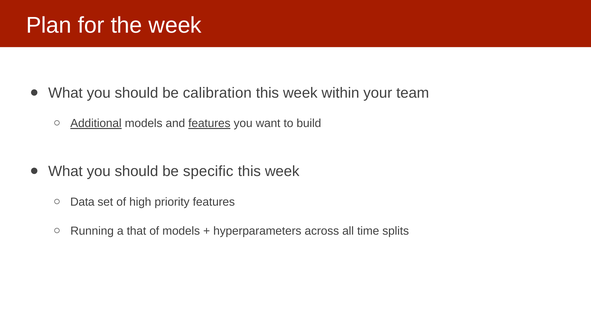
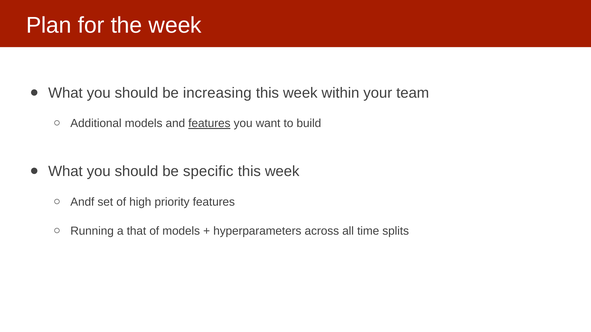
calibration: calibration -> increasing (217, 93)
Additional underline: present -> none (96, 124)
Data: Data -> Andf (82, 202)
